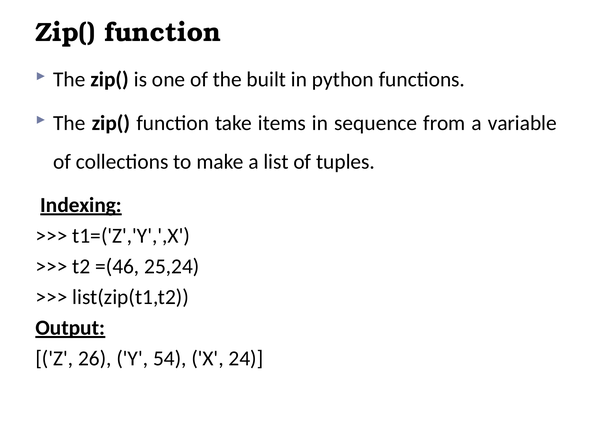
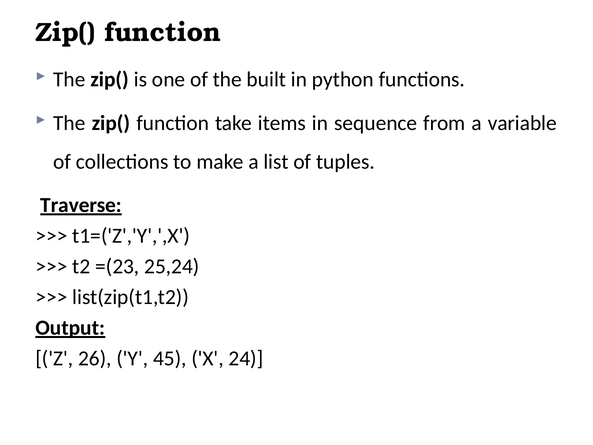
Indexing: Indexing -> Traverse (81, 205)
=(46: =(46 -> =(23 (117, 266)
54: 54 -> 45 (170, 358)
